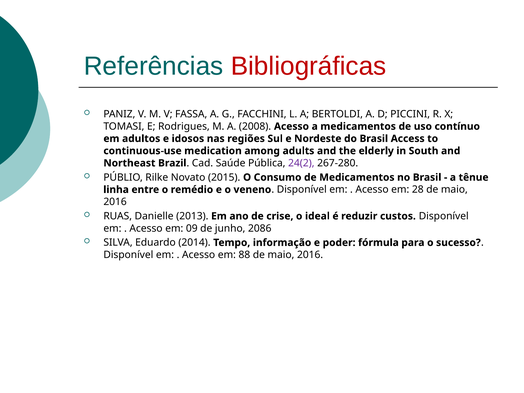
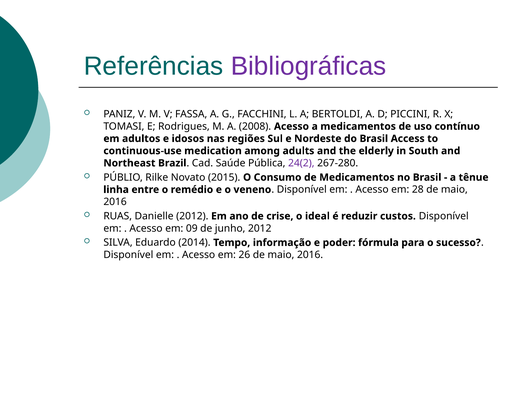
Bibliográficas colour: red -> purple (309, 66)
Danielle 2013: 2013 -> 2012 (192, 216)
junho 2086: 2086 -> 2012 (260, 228)
88: 88 -> 26 (244, 255)
